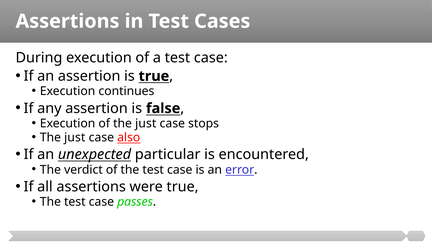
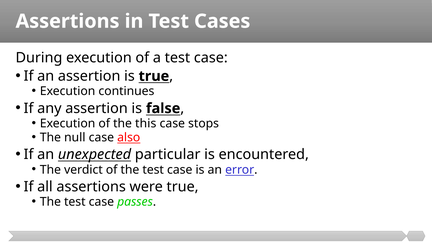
of the just: just -> this (146, 123)
just: just -> null (75, 137)
